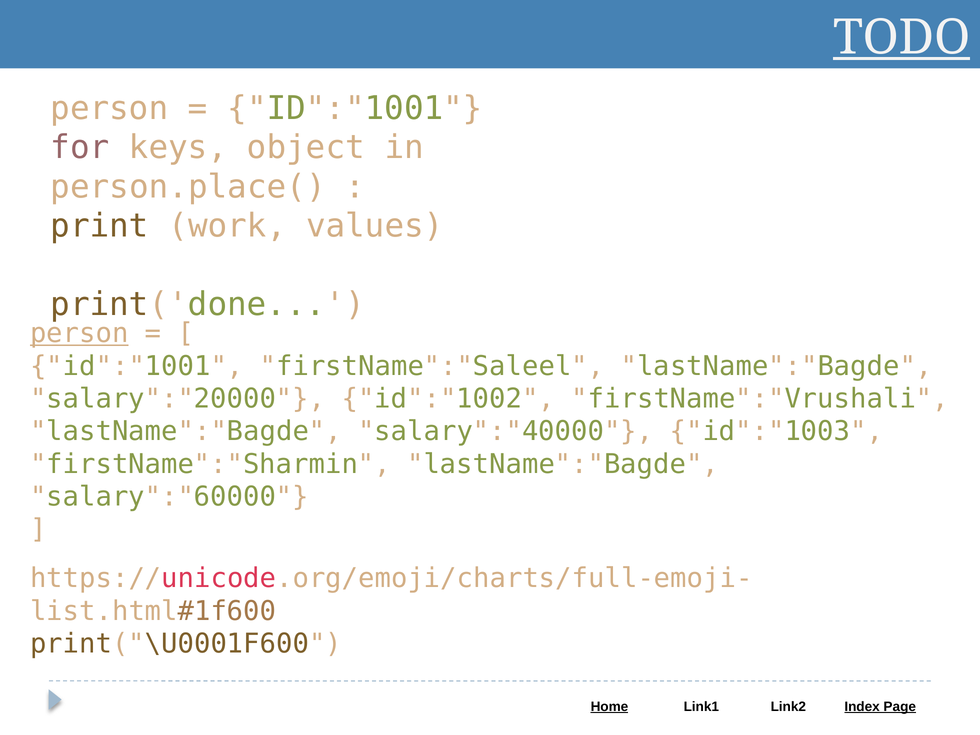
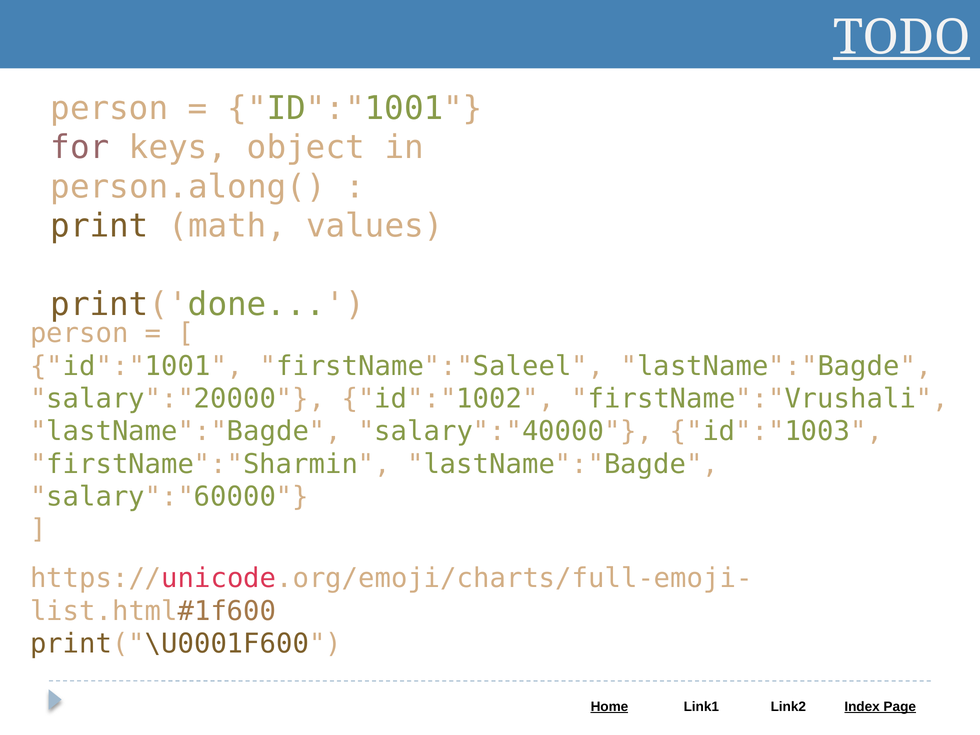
person.place(: person.place( -> person.along( (188, 187)
work: work -> math (227, 226)
person underline: present -> none (79, 333)
